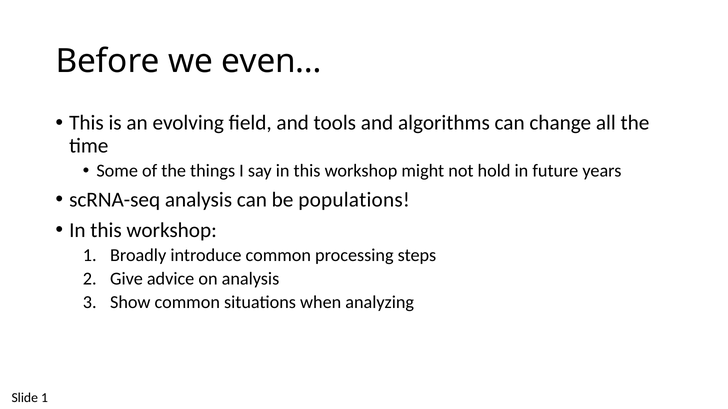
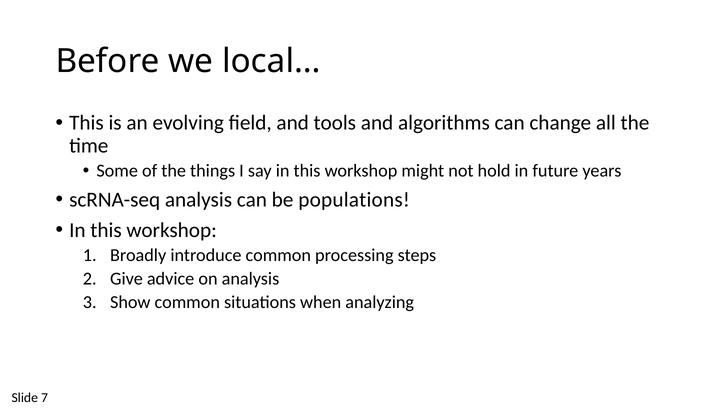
even…: even… -> local… (271, 61)
Slide 1: 1 -> 7 (45, 398)
